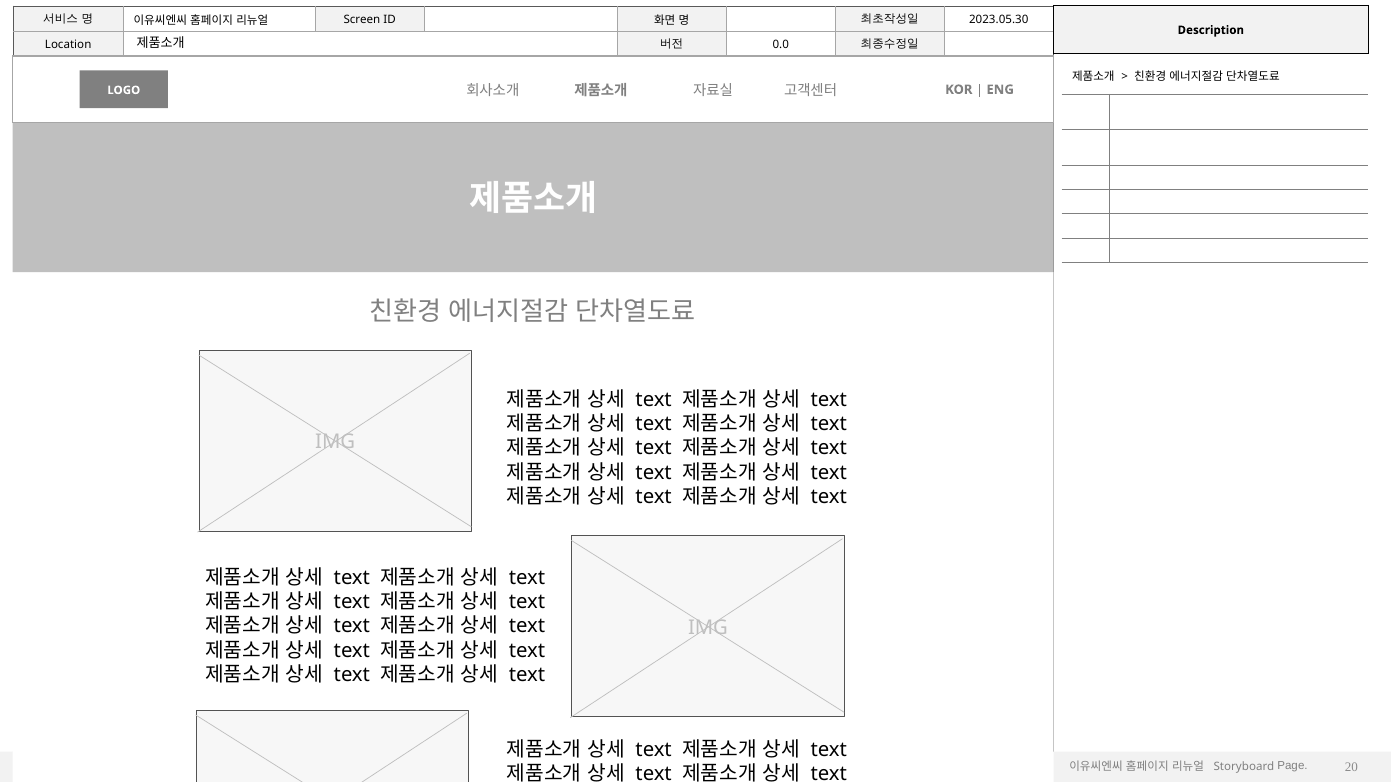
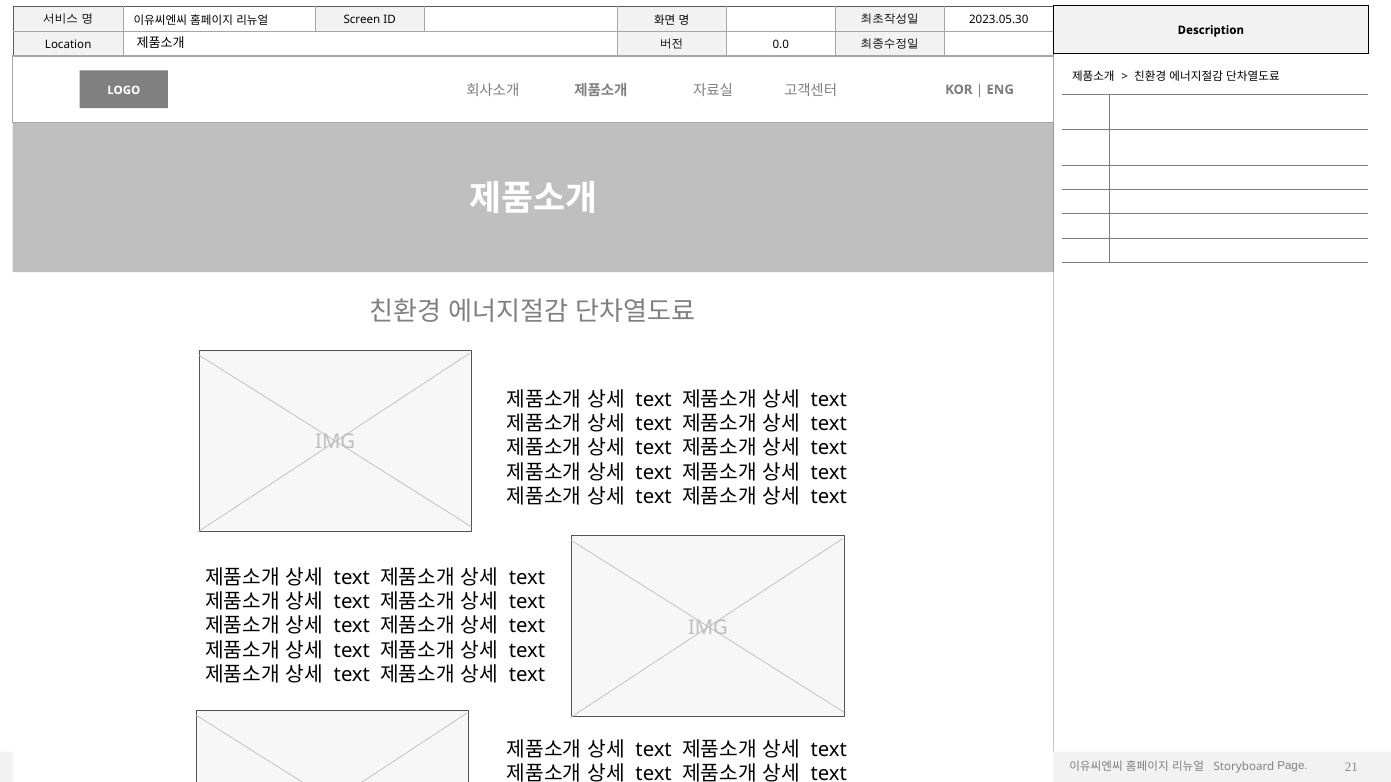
20: 20 -> 21 (1351, 768)
